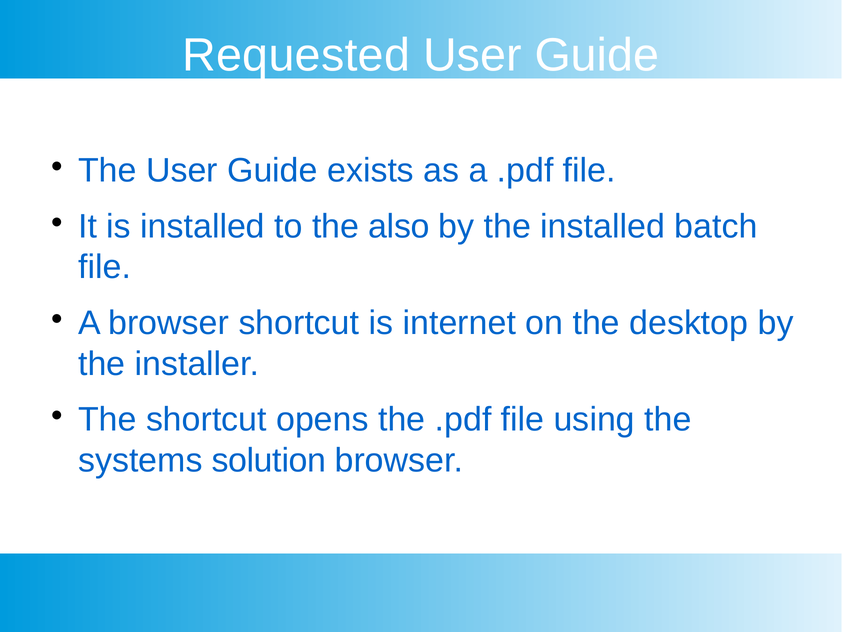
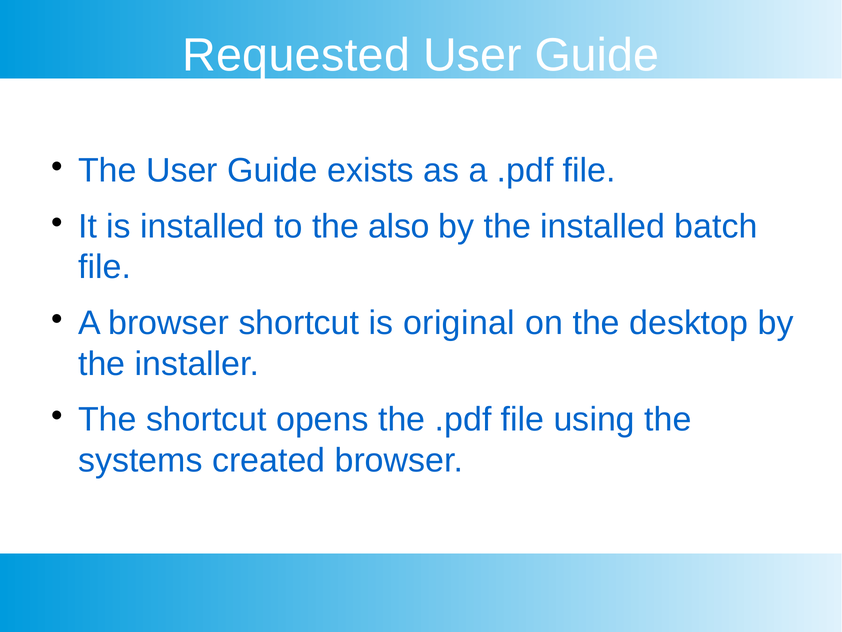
internet: internet -> original (459, 323)
solution: solution -> created (269, 460)
